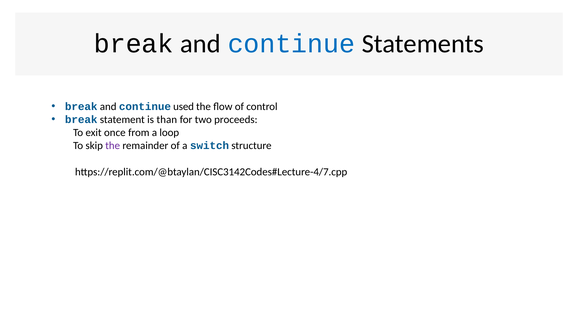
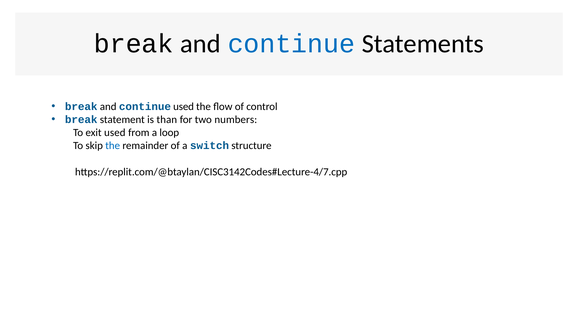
proceeds: proceeds -> numbers (236, 119)
exit once: once -> used (115, 132)
the colour: purple -> blue (113, 145)
